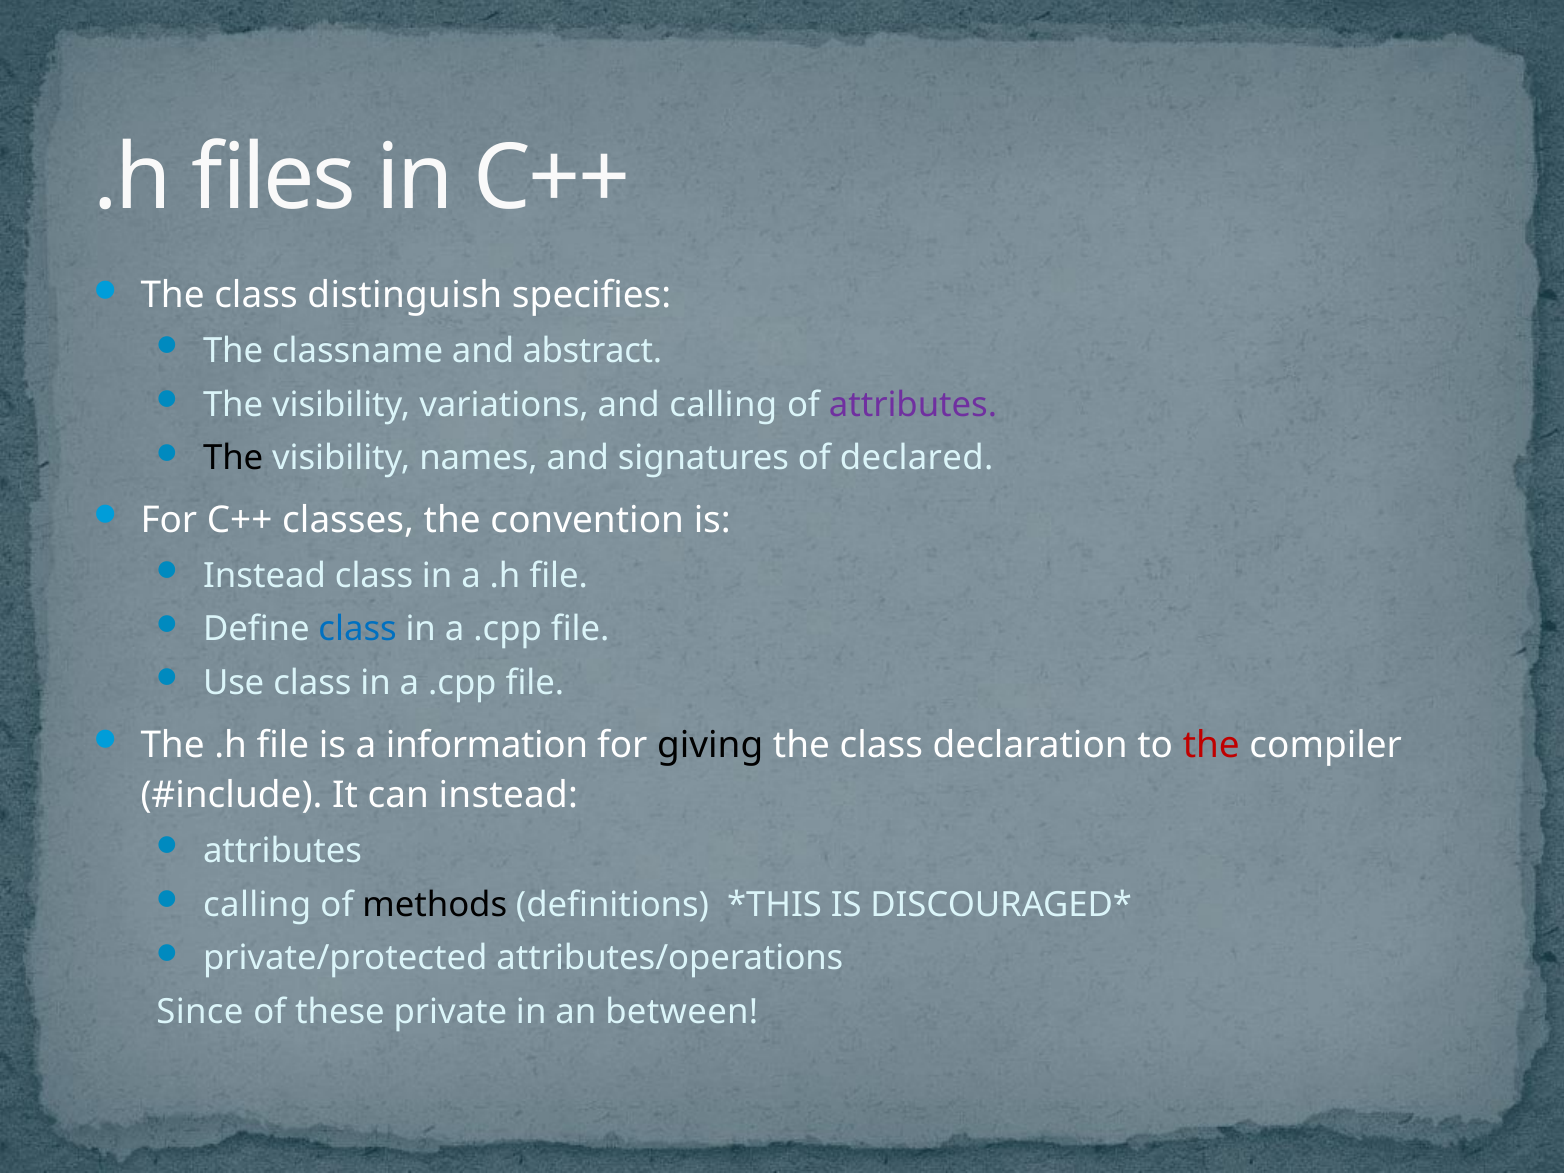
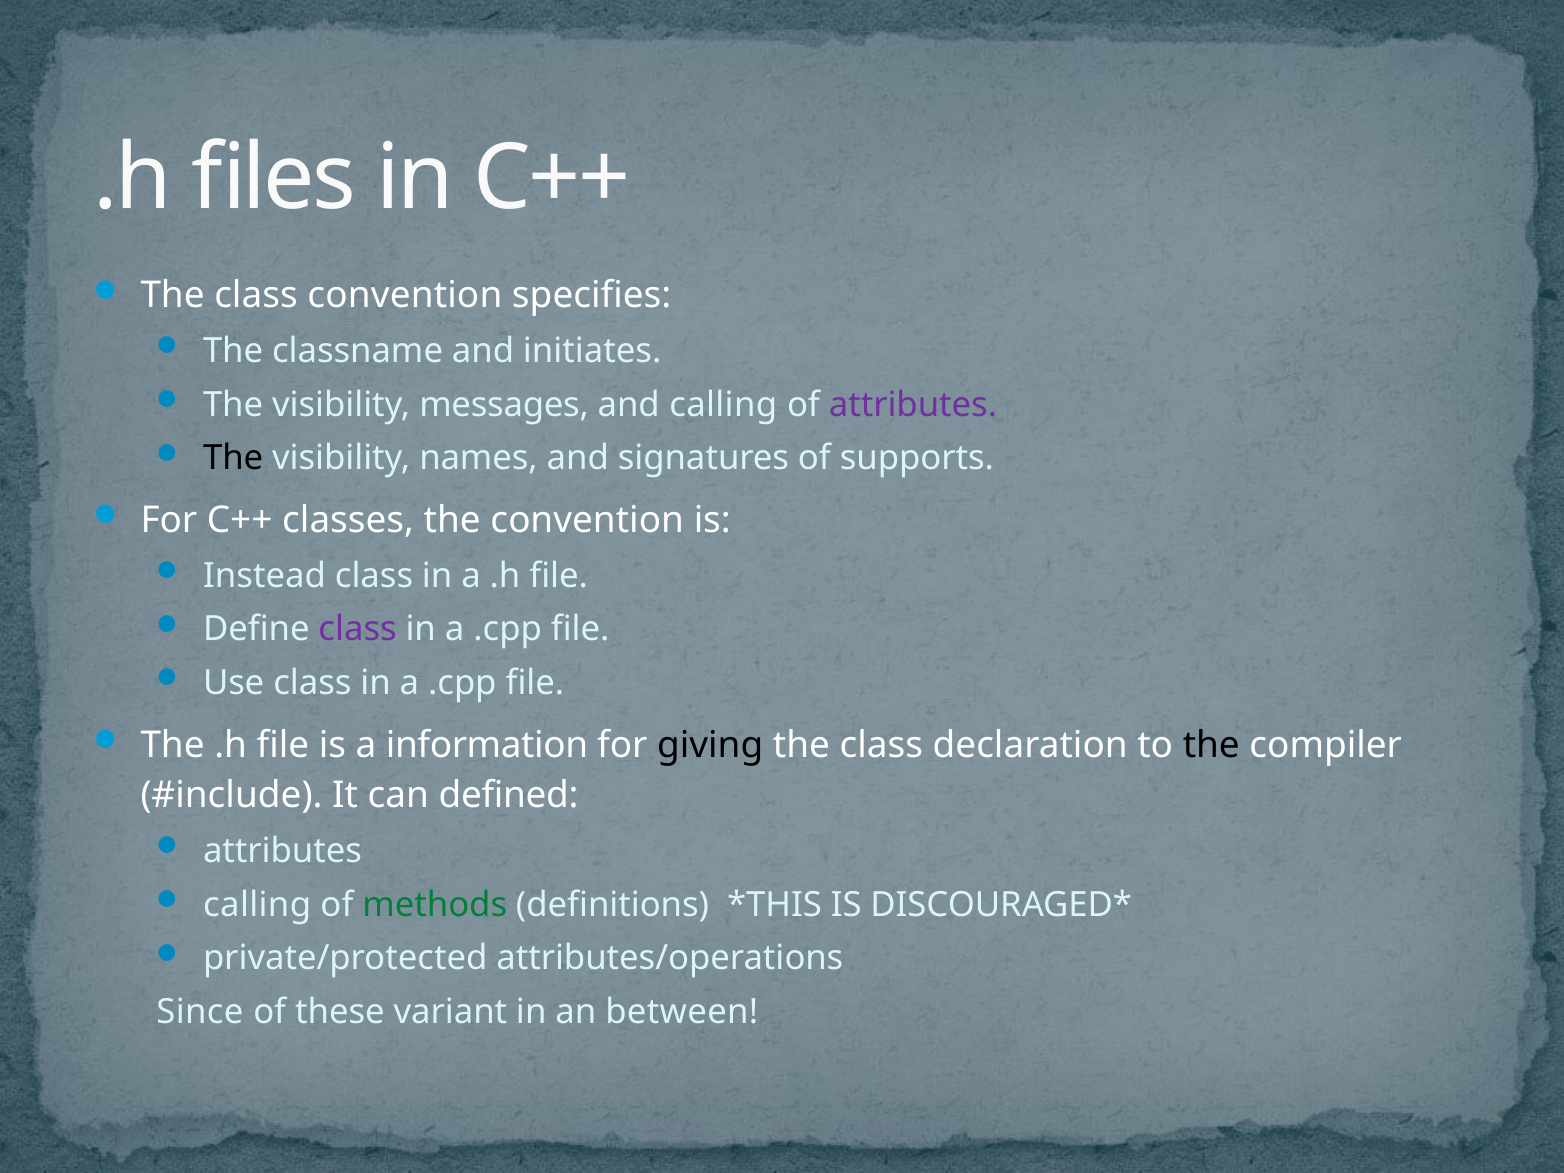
class distinguish: distinguish -> convention (405, 296)
abstract: abstract -> initiates (592, 351)
variations: variations -> messages (504, 405)
declared: declared -> supports (917, 458)
class colour: blue -> purple (358, 629)
the colour: red -> black (1211, 745)
can instead: instead -> defined (509, 796)
methods colour: black -> green (435, 905)
private: private -> variant (450, 1012)
